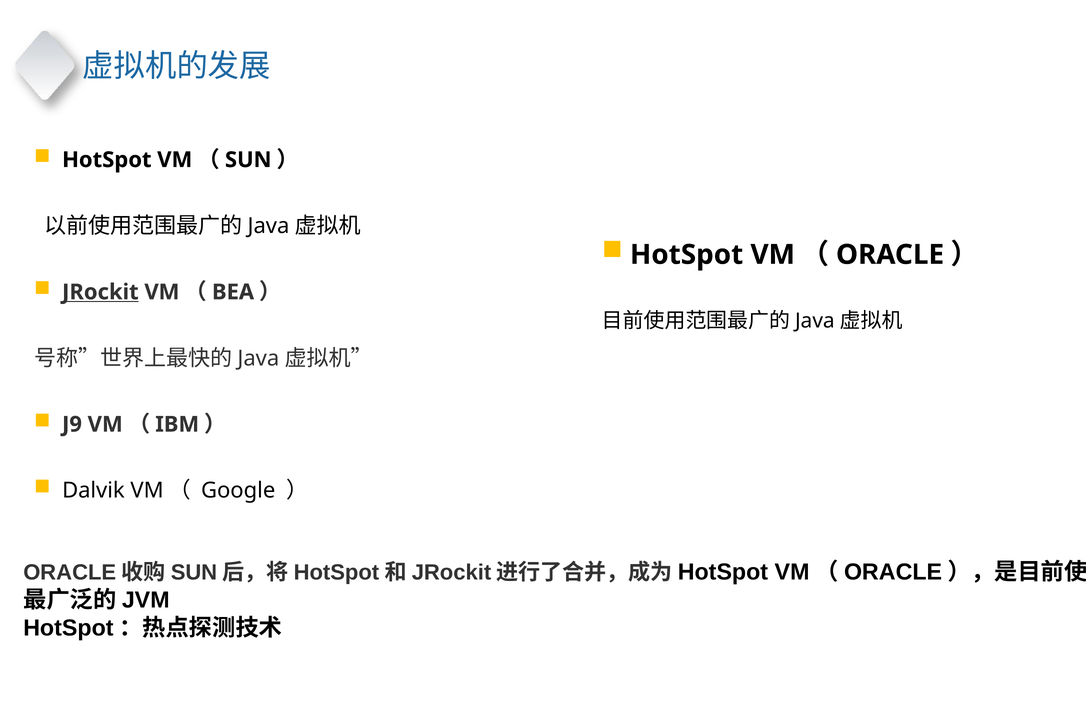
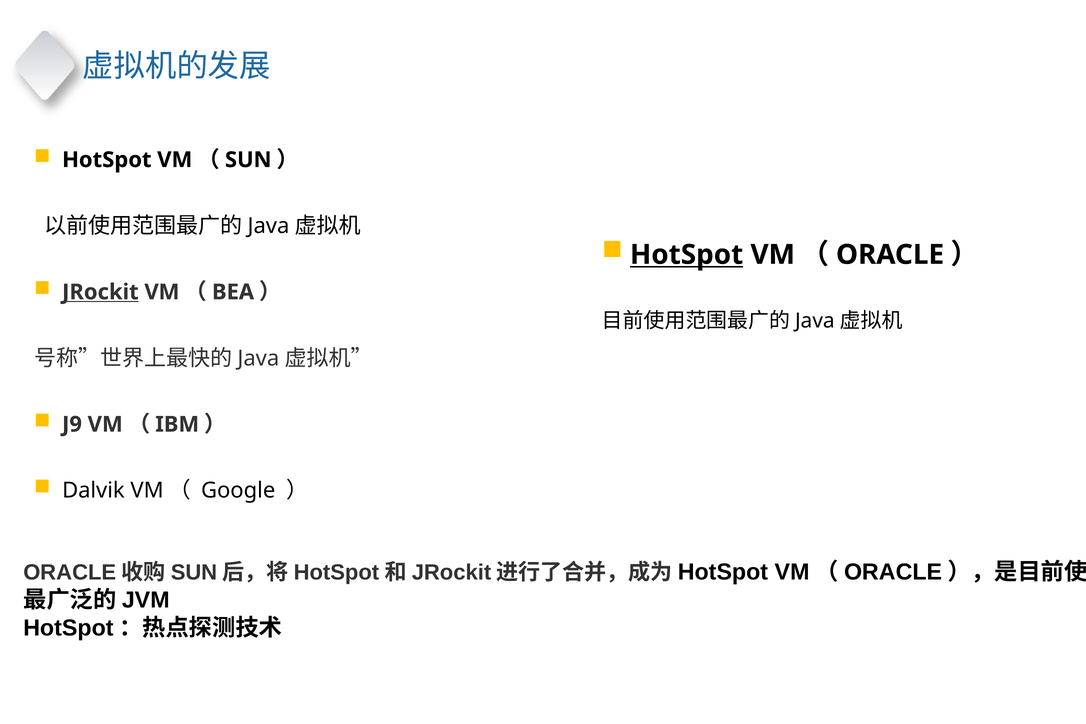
HotSpot underline: none -> present (687, 255)
